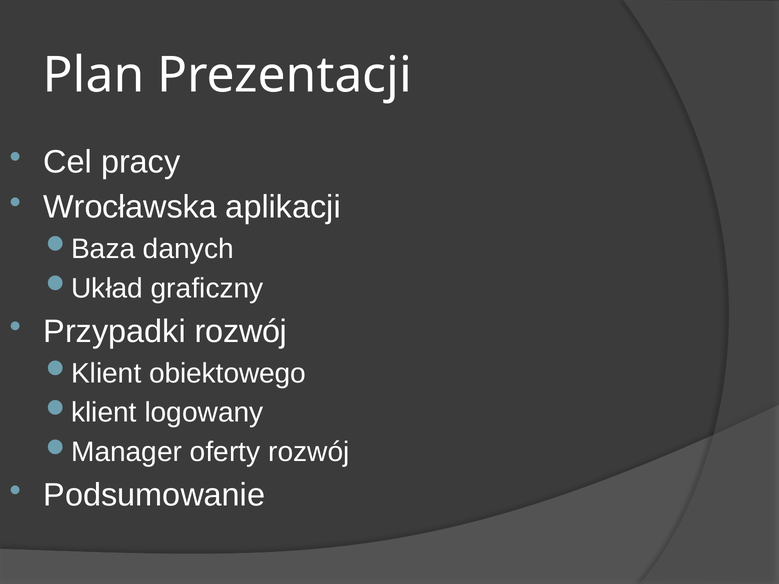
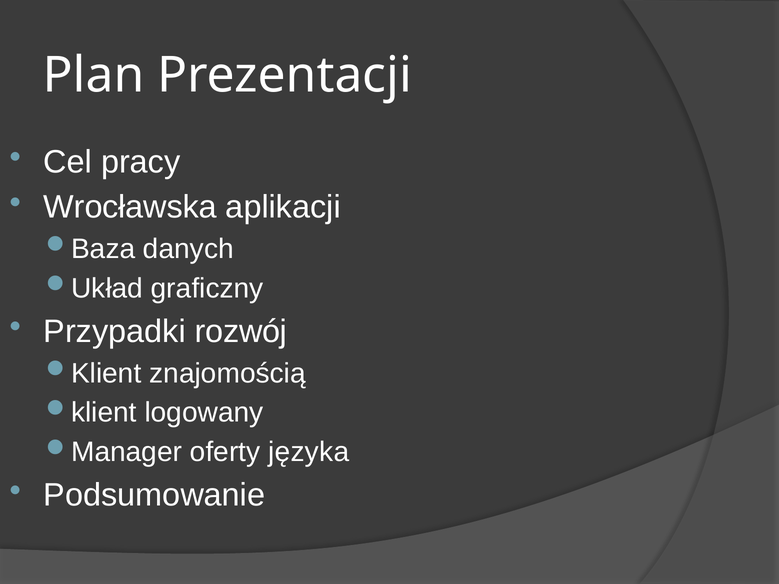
obiektowego: obiektowego -> znajomością (228, 373)
oferty rozwój: rozwój -> języka (309, 452)
